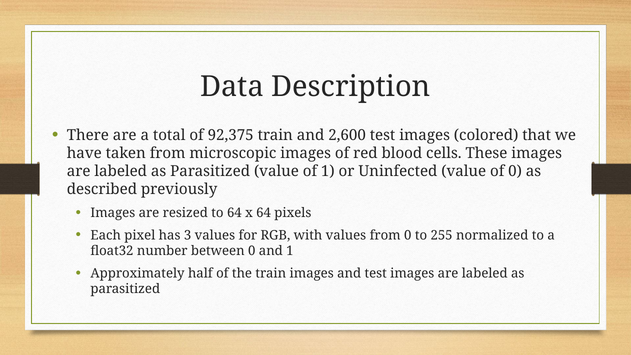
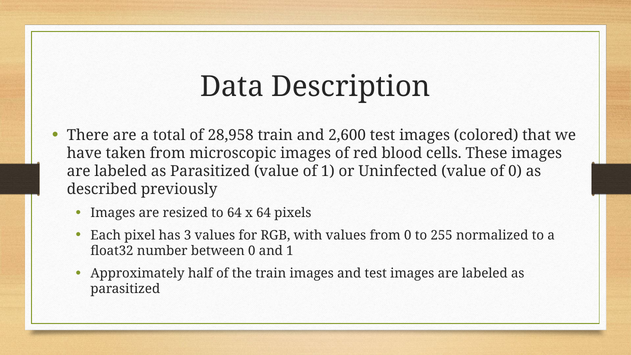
92,375: 92,375 -> 28,958 (231, 135)
